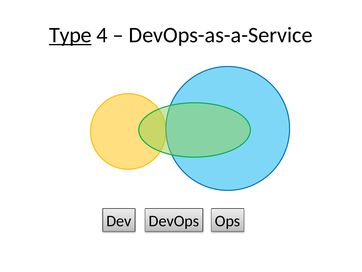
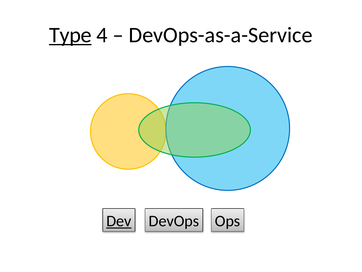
Dev underline: none -> present (119, 221)
